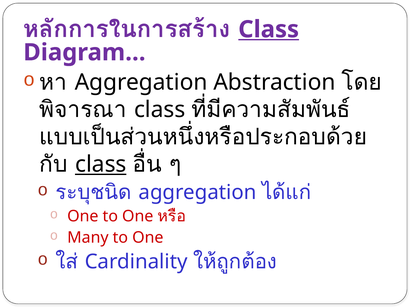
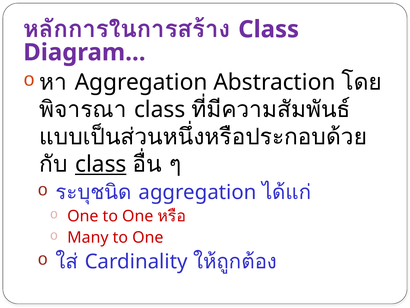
Class underline: present -> none (269, 29)
